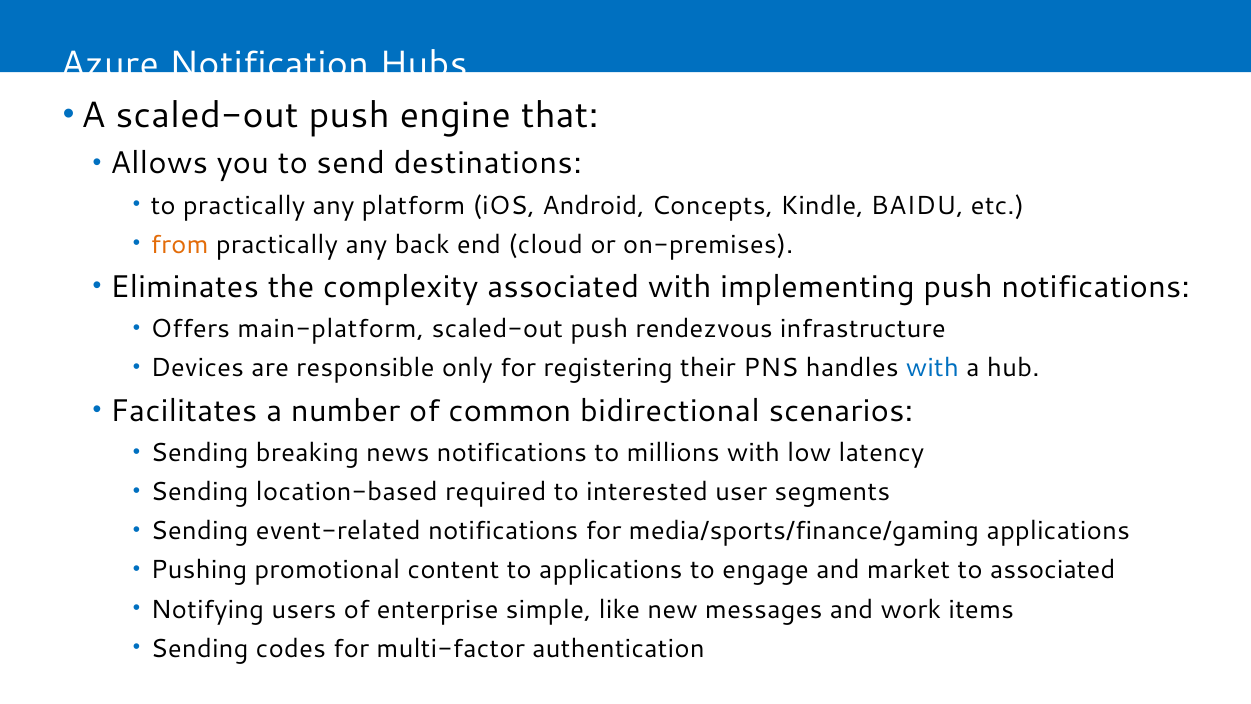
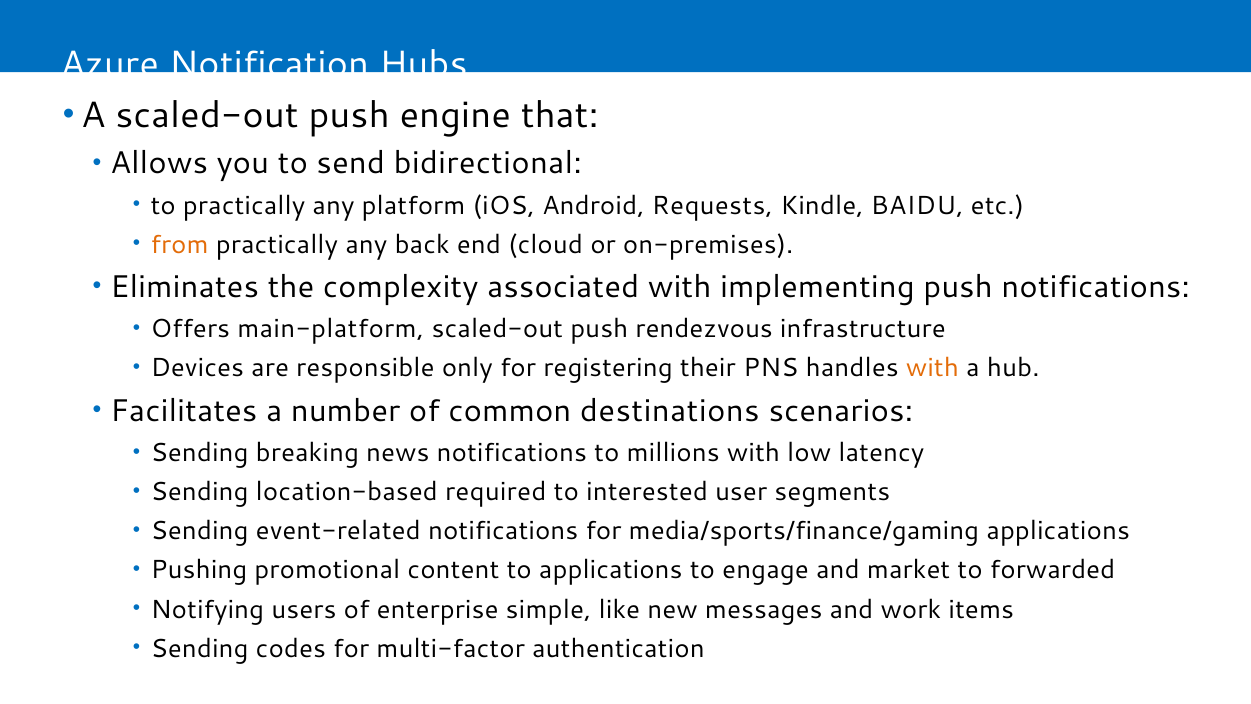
destinations: destinations -> bidirectional (488, 164)
Concepts: Concepts -> Requests (712, 205)
with colour: blue -> orange (932, 368)
bidirectional: bidirectional -> destinations (670, 411)
to associated: associated -> forwarded (1053, 570)
